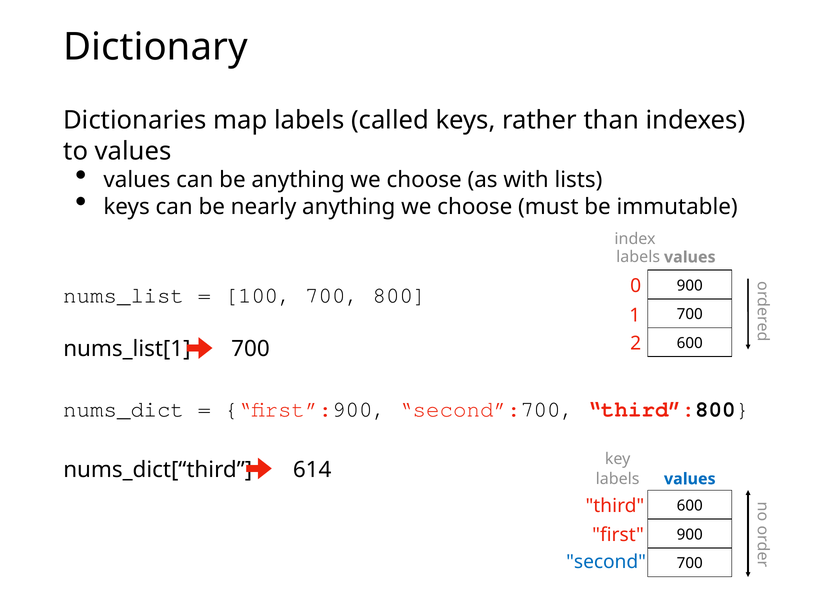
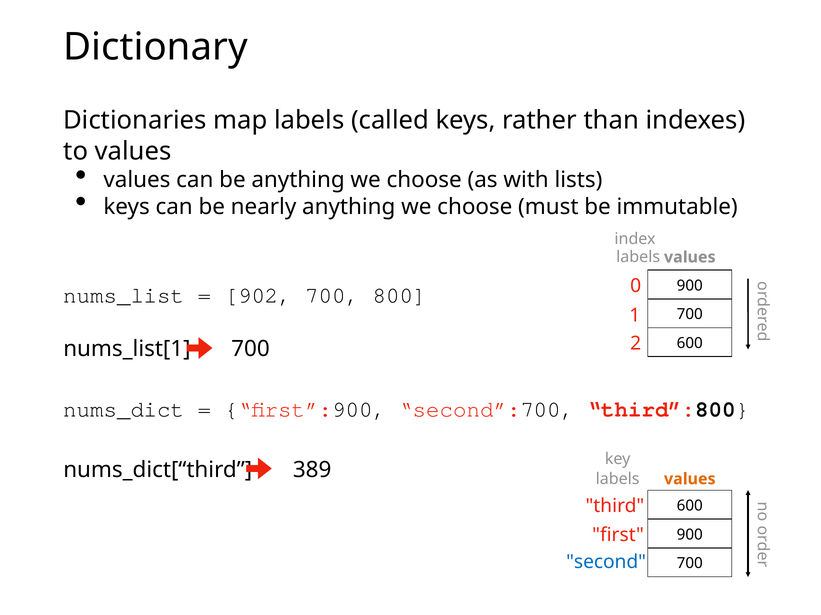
100: 100 -> 902 (258, 296)
614: 614 -> 389 (312, 471)
values colour: blue -> orange (690, 480)
